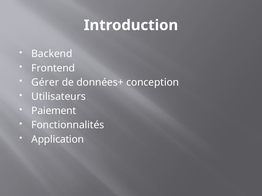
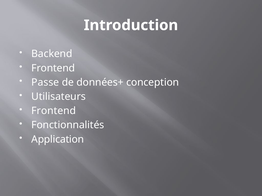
Gérer: Gérer -> Passe (45, 83)
Paiement: Paiement -> Frontend (54, 111)
